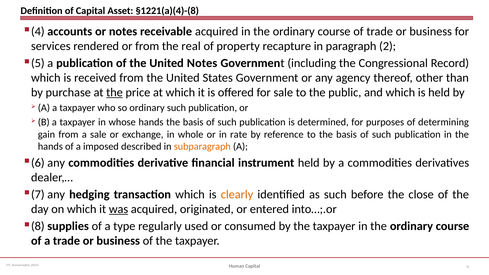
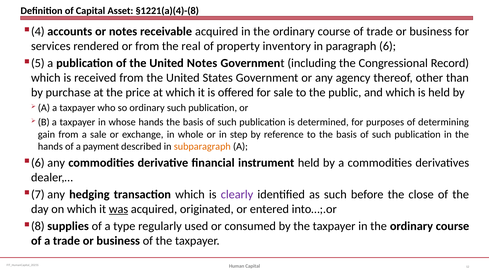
recapture: recapture -> inventory (287, 46)
2: 2 -> 6 (388, 46)
the underline: present -> none (115, 93)
rate: rate -> step (239, 134)
imposed: imposed -> payment (101, 147)
clearly colour: orange -> purple (237, 194)
